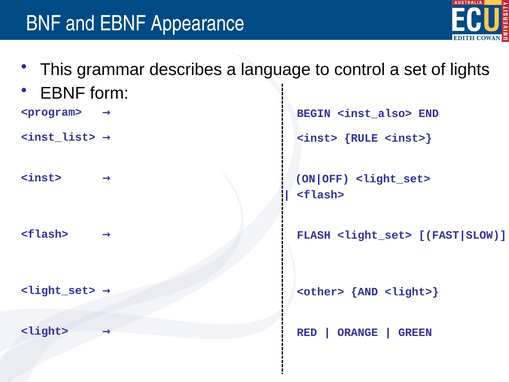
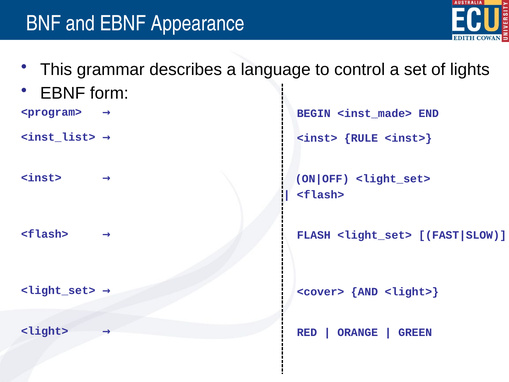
<inst_also>: <inst_also> -> <inst_made> (375, 113)
<other>: <other> -> <cover> (321, 292)
